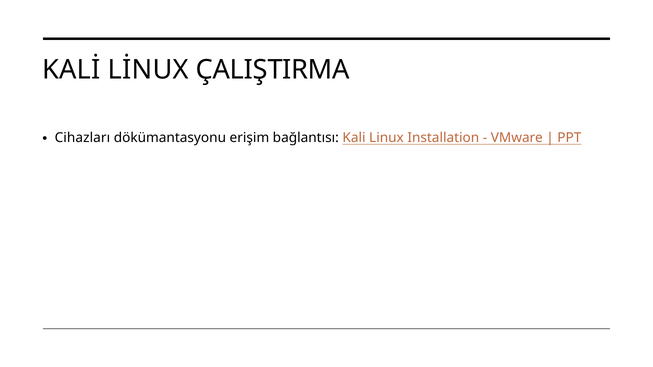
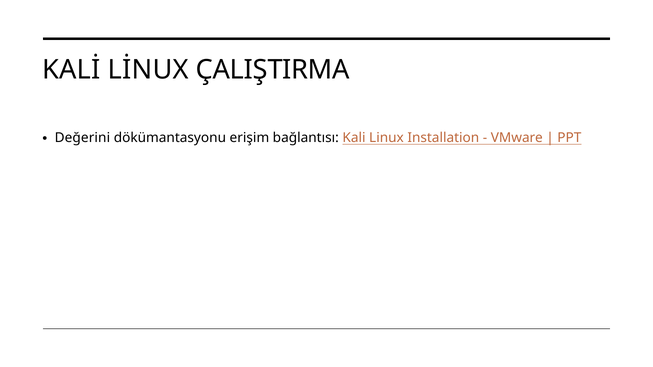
Cihazları: Cihazları -> Değerini (82, 138)
